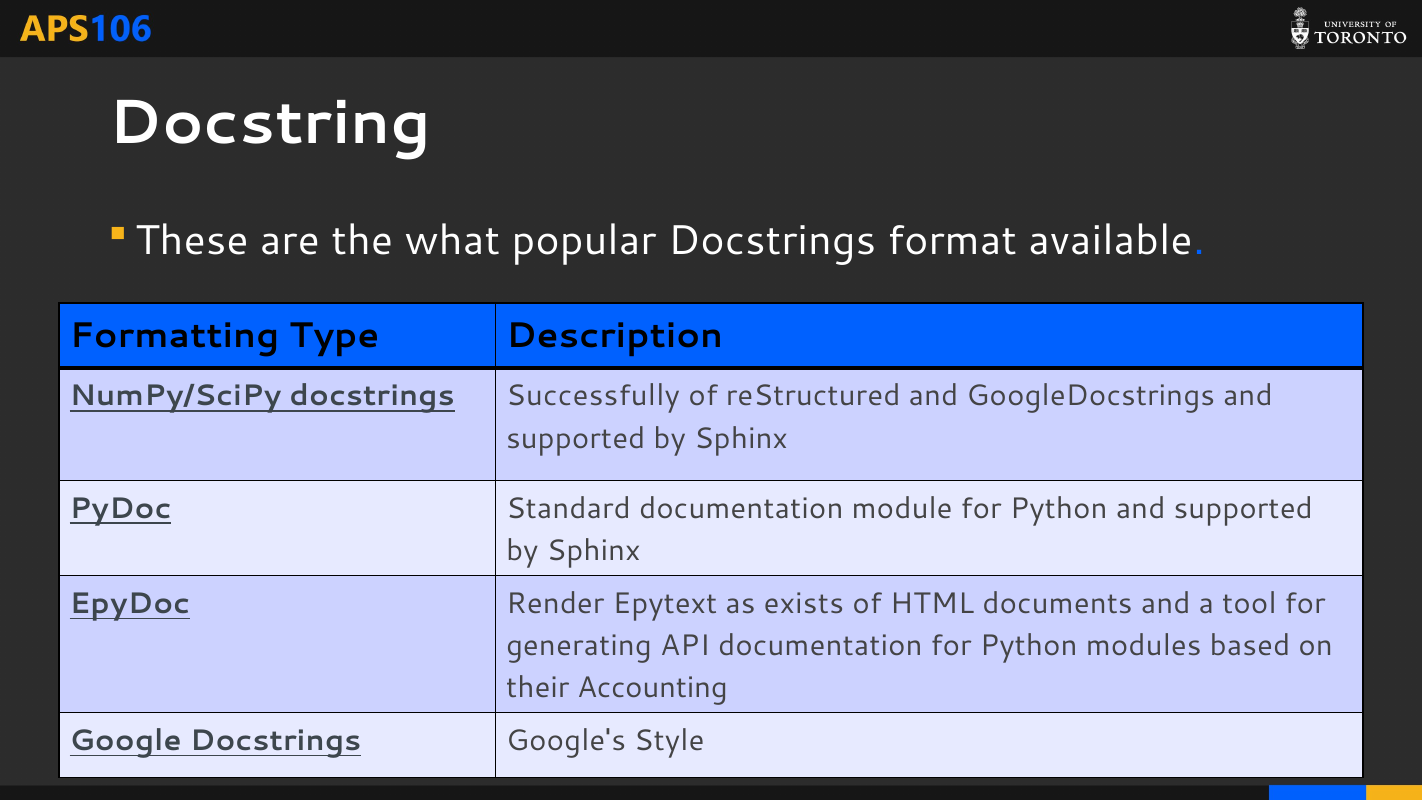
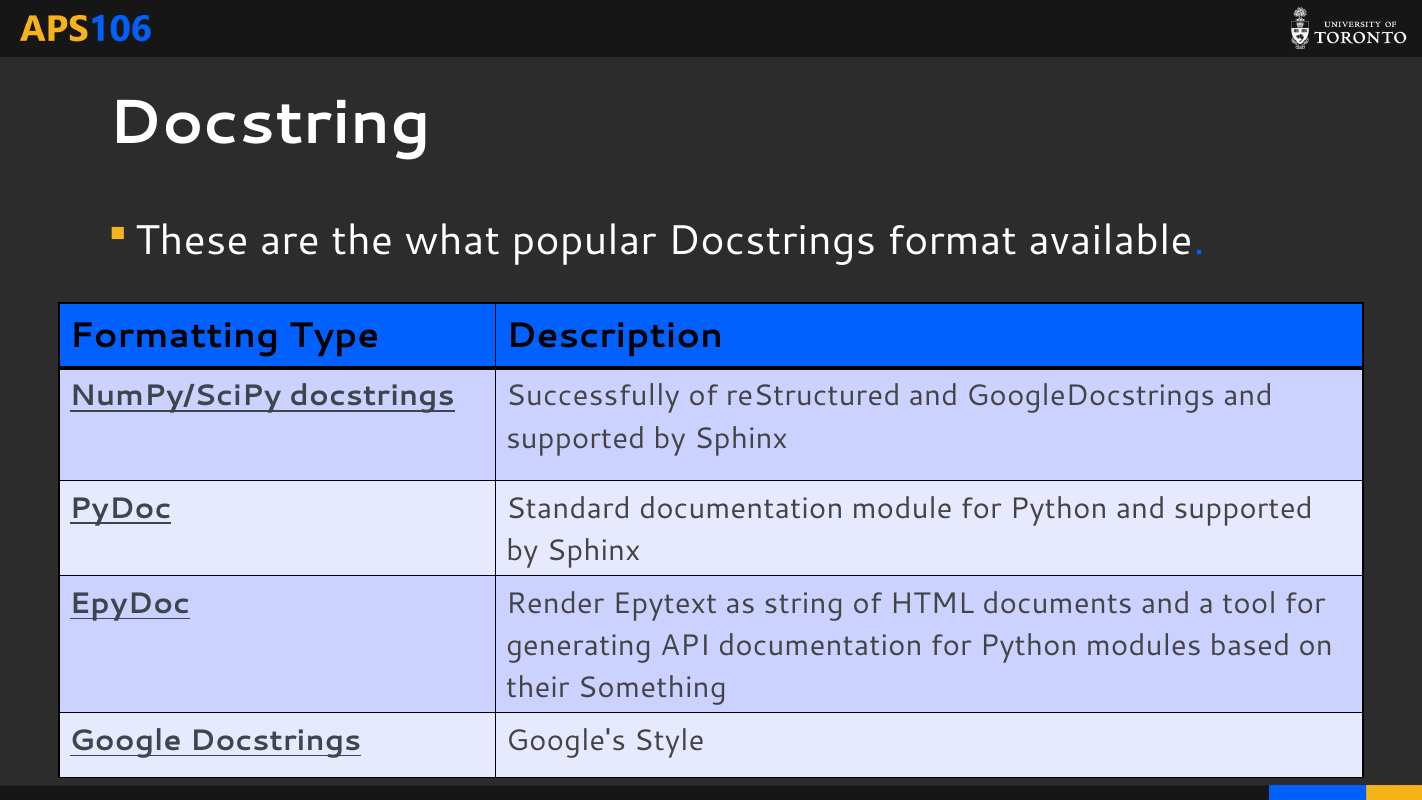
exists: exists -> string (804, 603)
Accounting: Accounting -> Something (652, 688)
